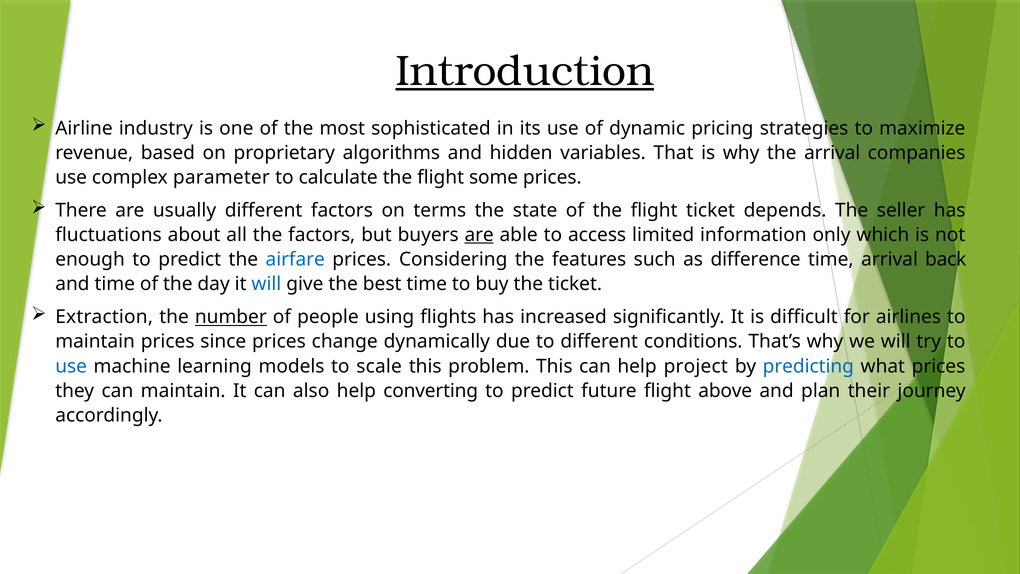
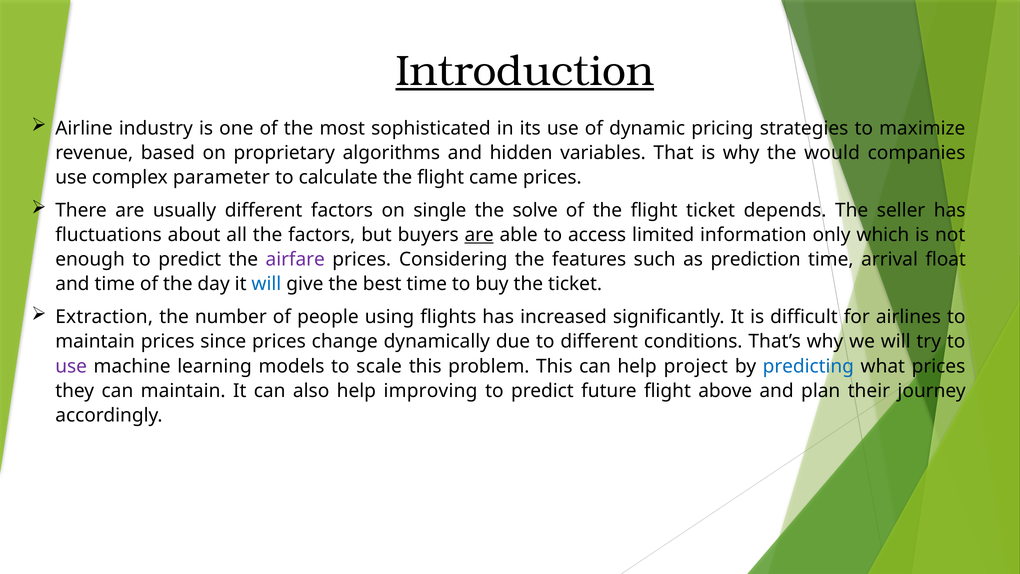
the arrival: arrival -> would (832, 153)
some: some -> came (493, 177)
terms: terms -> single (440, 210)
state: state -> solve (535, 210)
airfare colour: blue -> purple (295, 259)
difference: difference -> prediction (756, 259)
back: back -> float (946, 259)
number underline: present -> none (231, 317)
use colour: blue -> purple (71, 366)
converting: converting -> improving (430, 391)
